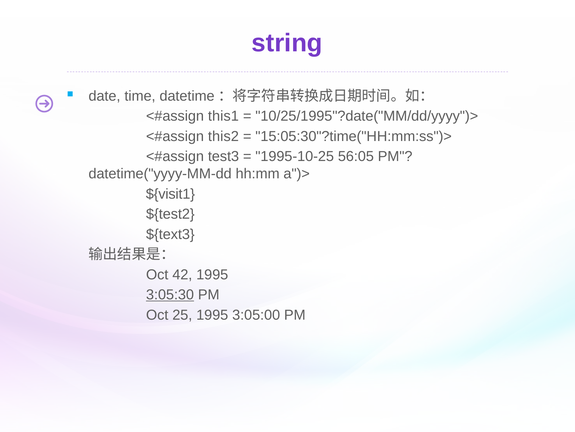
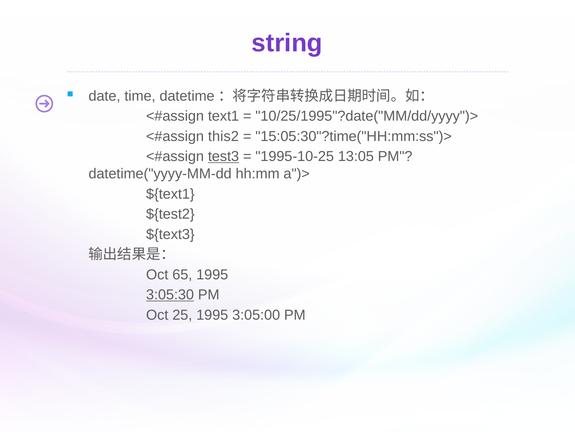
this1: this1 -> text1 (223, 116)
test3 underline: none -> present (223, 156)
56:05: 56:05 -> 13:05 (356, 156)
${visit1: ${visit1 -> ${text1 (170, 194)
42: 42 -> 65 (182, 274)
